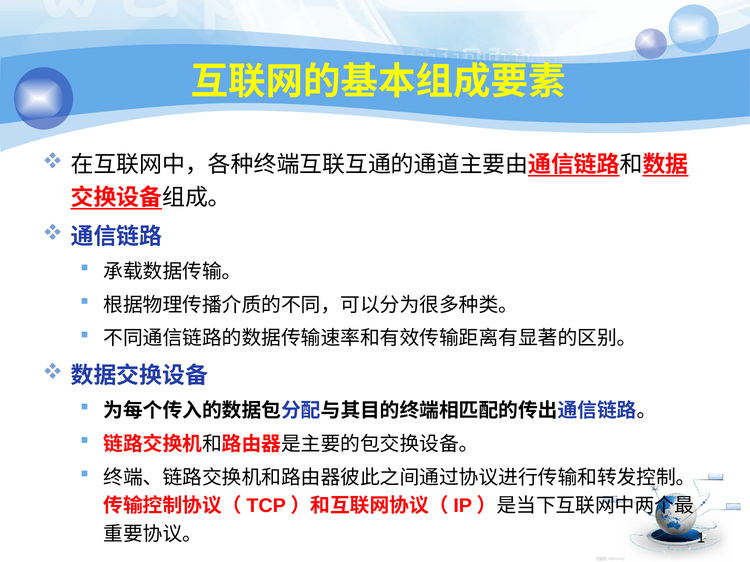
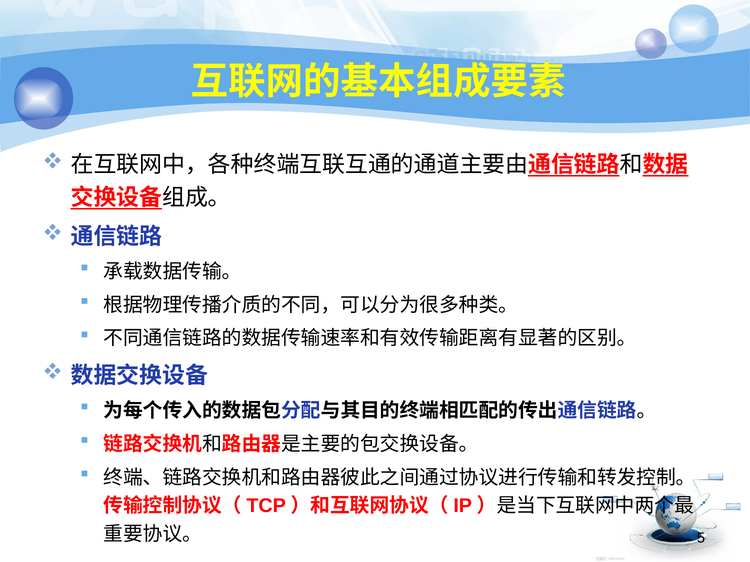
1: 1 -> 5 (701, 539)
